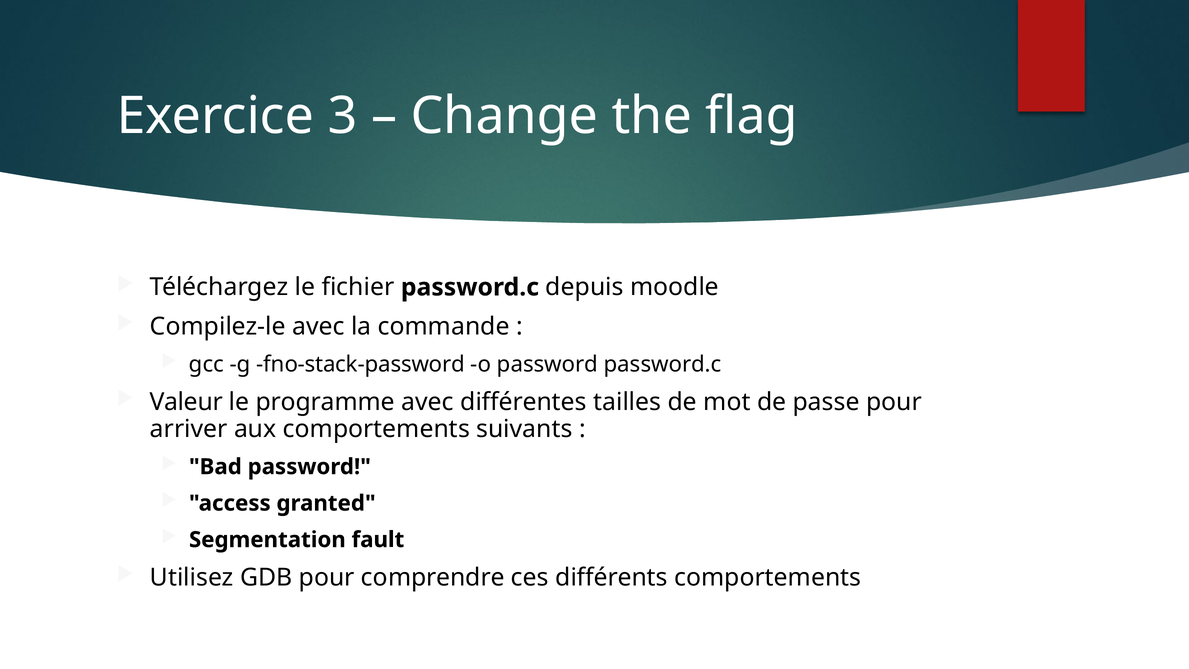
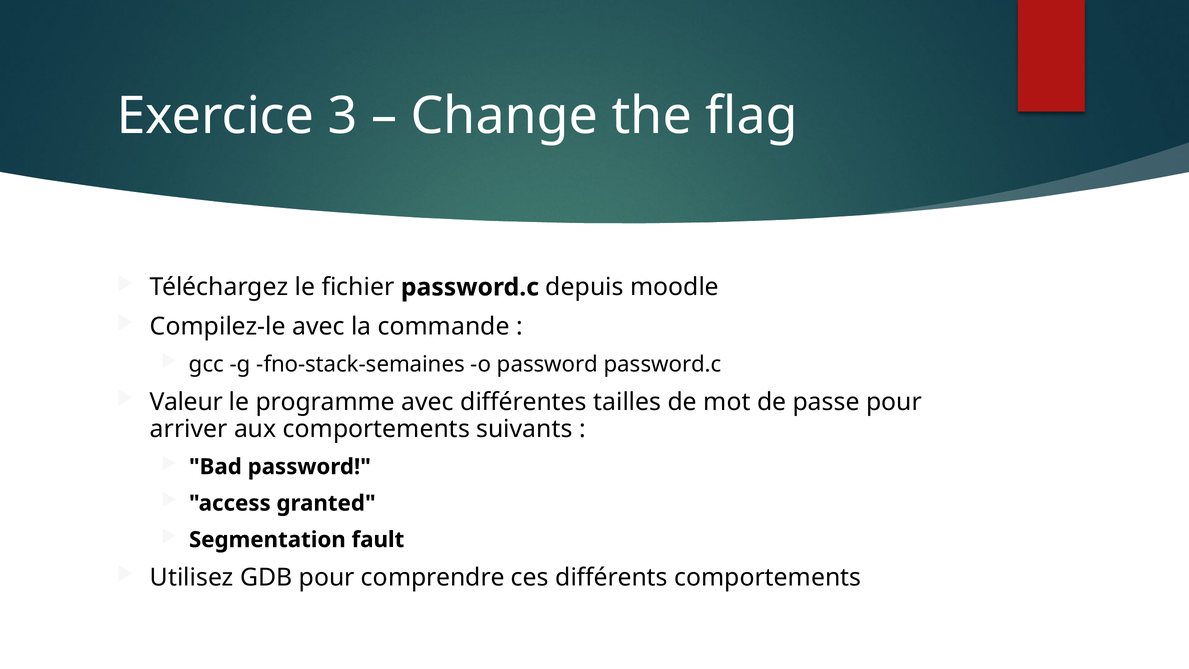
fno-stack-password: fno-stack-password -> fno-stack-semaines (361, 364)
